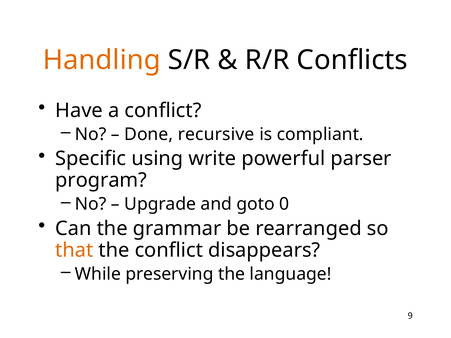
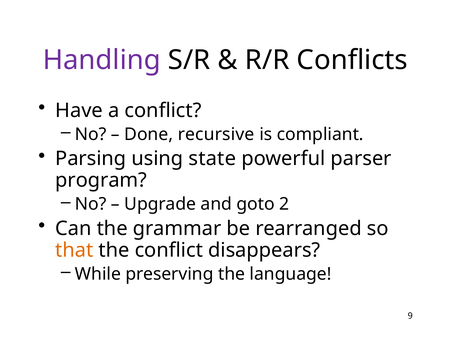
Handling colour: orange -> purple (102, 60)
Specific: Specific -> Parsing (91, 159)
write: write -> state (212, 159)
0: 0 -> 2 (284, 204)
